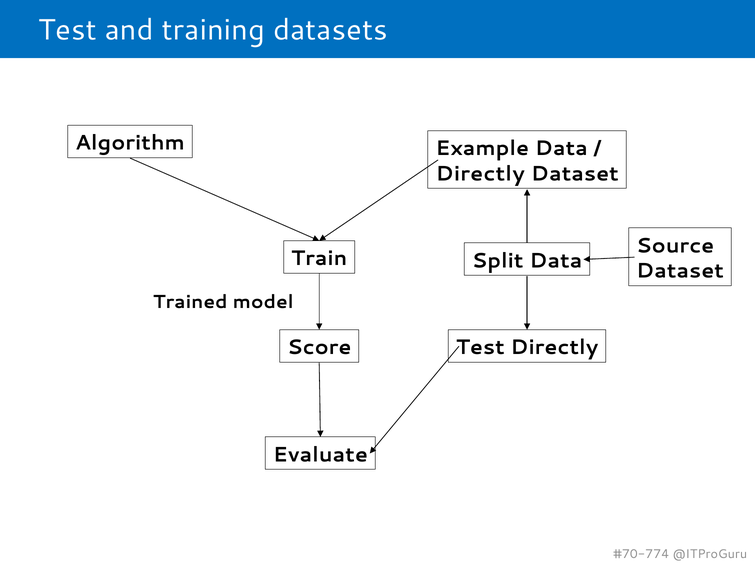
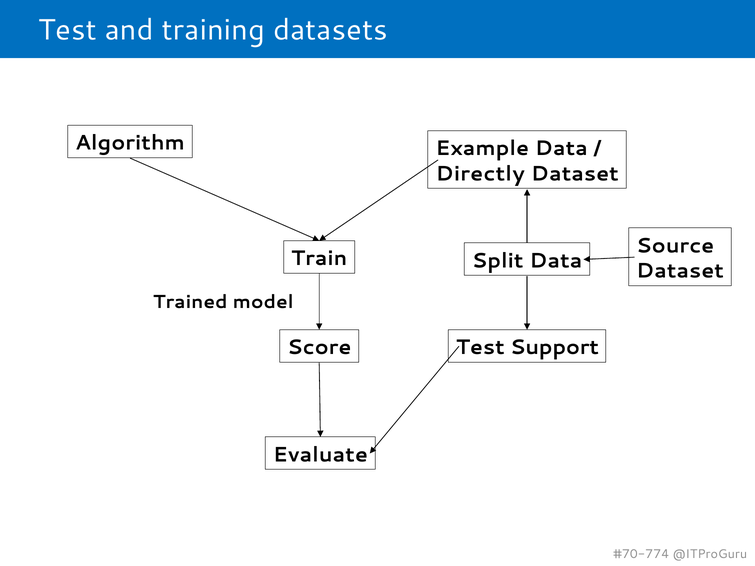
Test Directly: Directly -> Support (554, 348)
